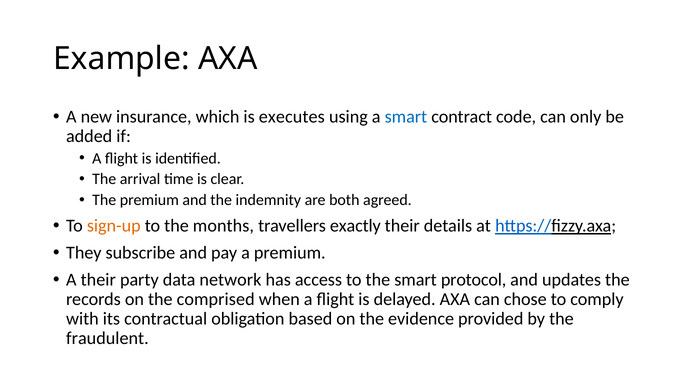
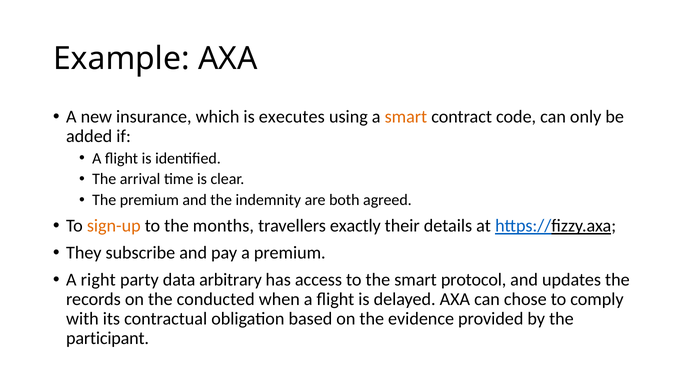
smart colour: blue -> orange (406, 117)
A their: their -> right (98, 279)
network: network -> arbitrary (231, 279)
comprised: comprised -> conducted (216, 299)
fraudulent: fraudulent -> participant (108, 338)
